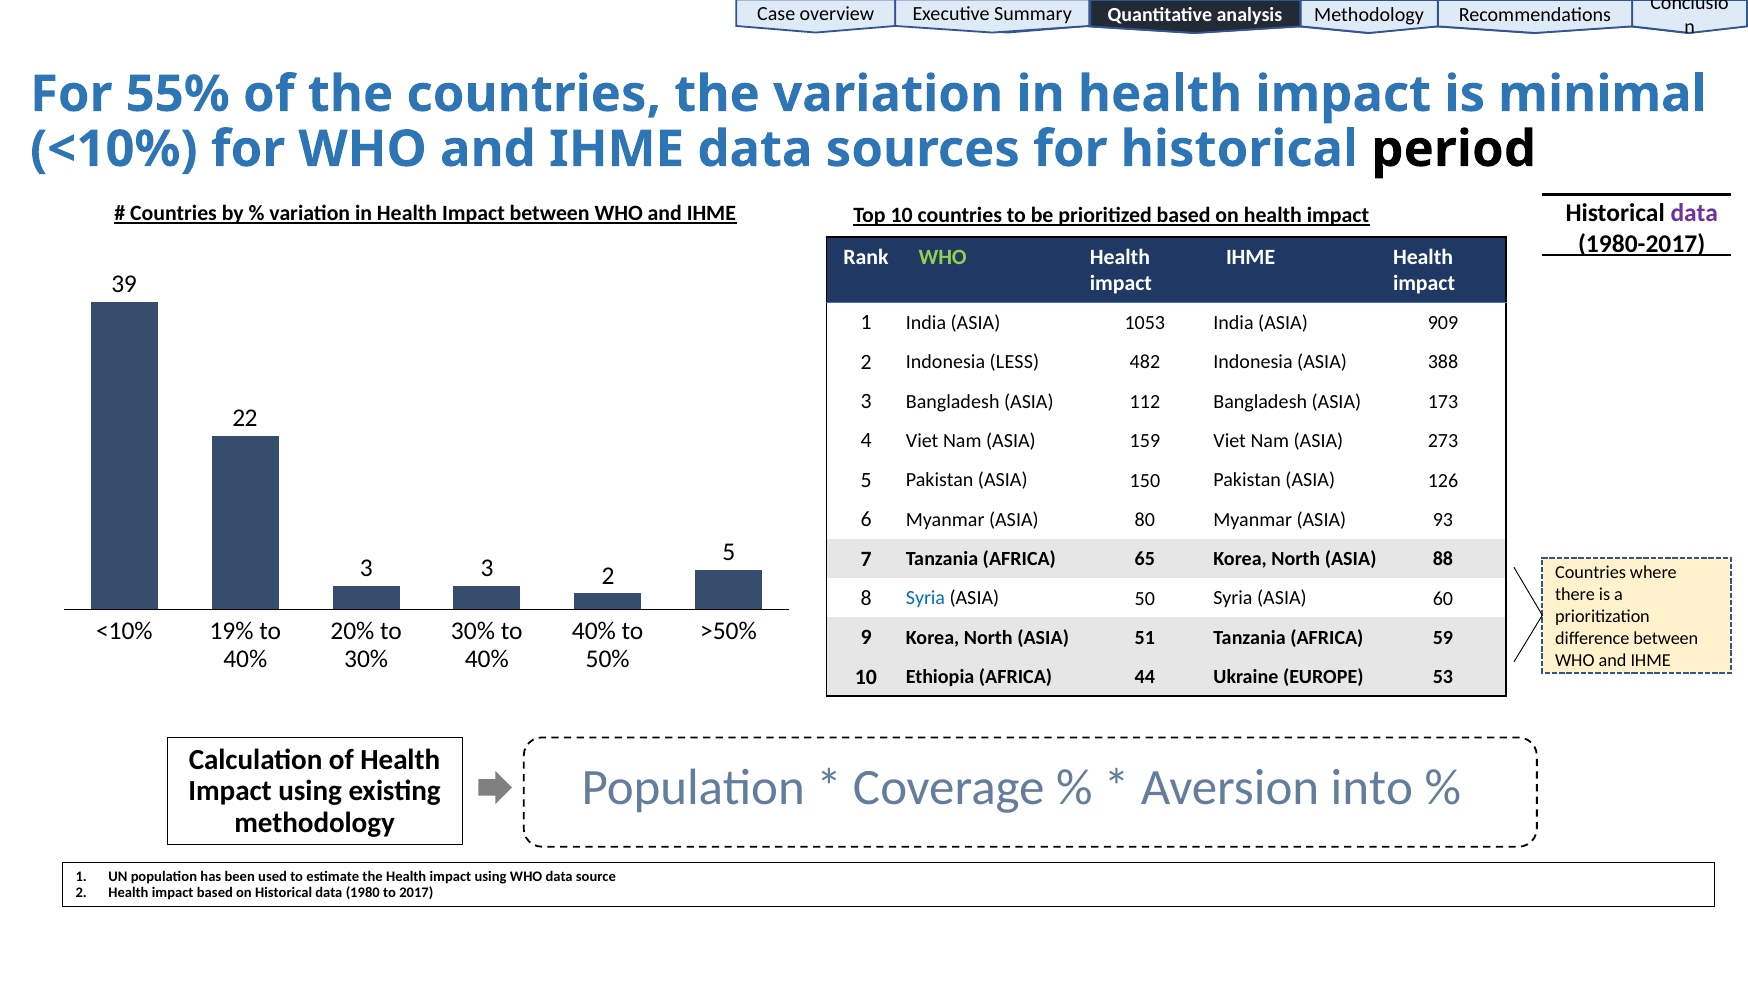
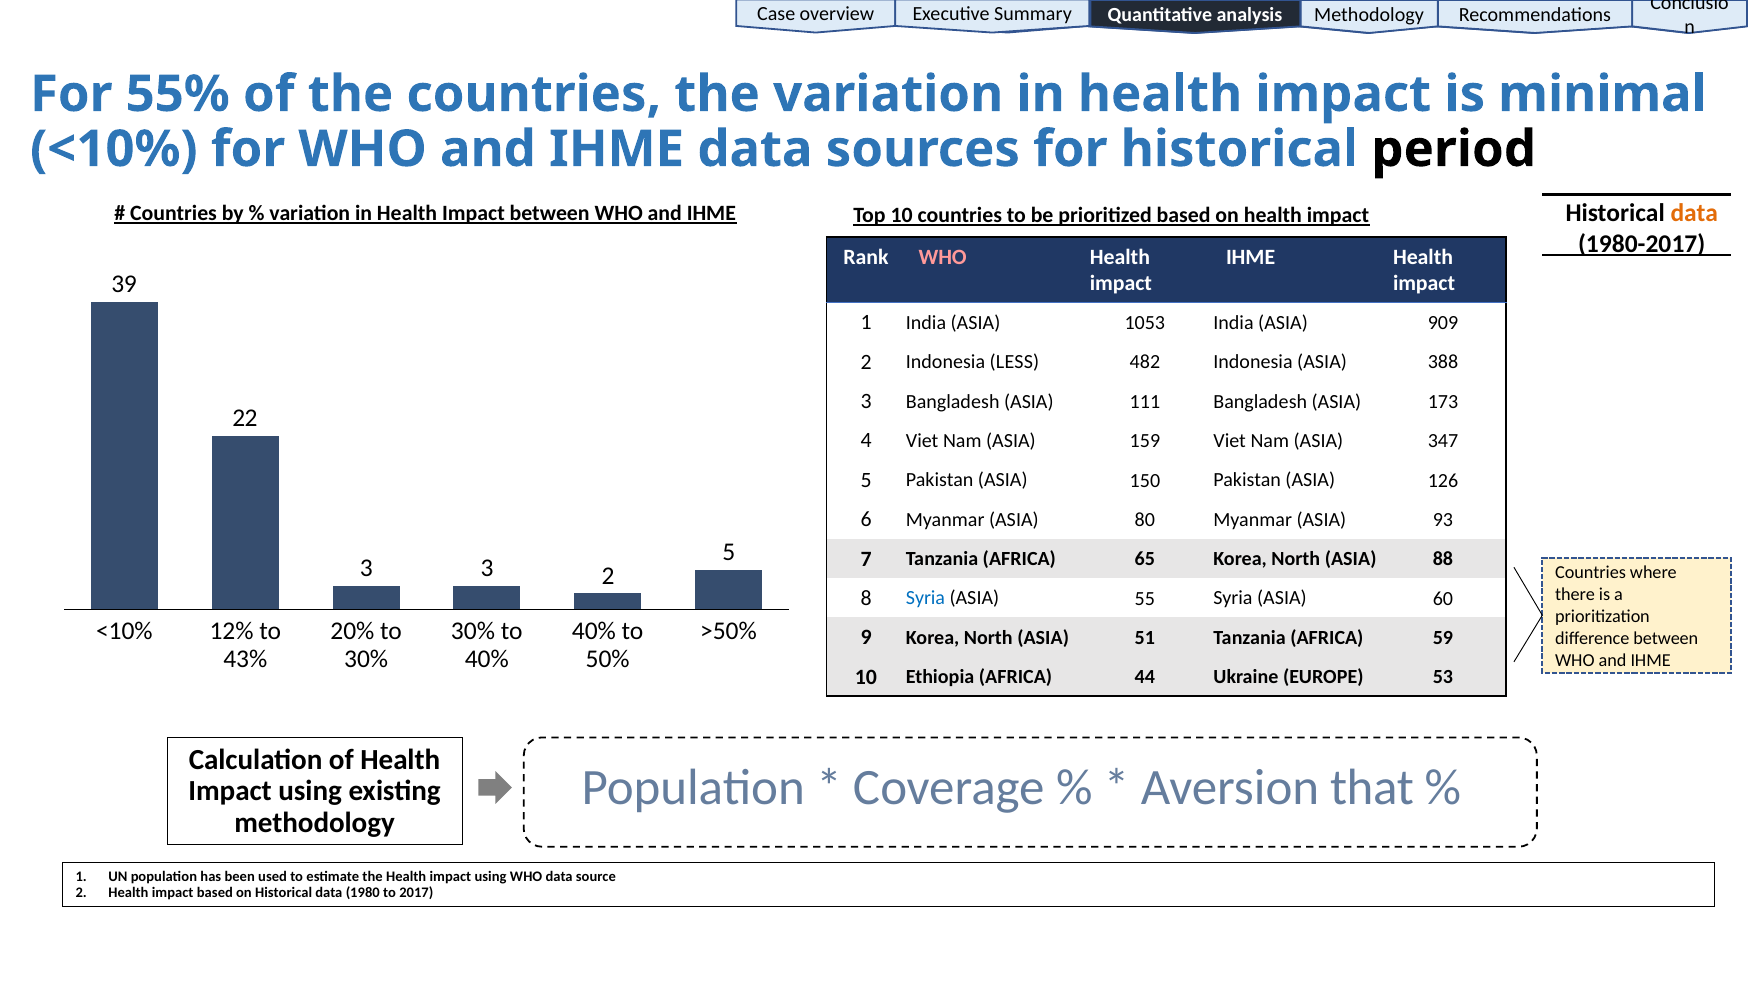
data colour: purple -> orange (1694, 213)
WHO colour: light green -> pink (943, 257)
112: 112 -> 111 (1145, 402)
273: 273 -> 347 (1443, 441)
50: 50 -> 55 (1145, 599)
19%: 19% -> 12% (232, 632)
40%: 40% -> 43% (245, 659)
into: into -> that (1372, 788)
